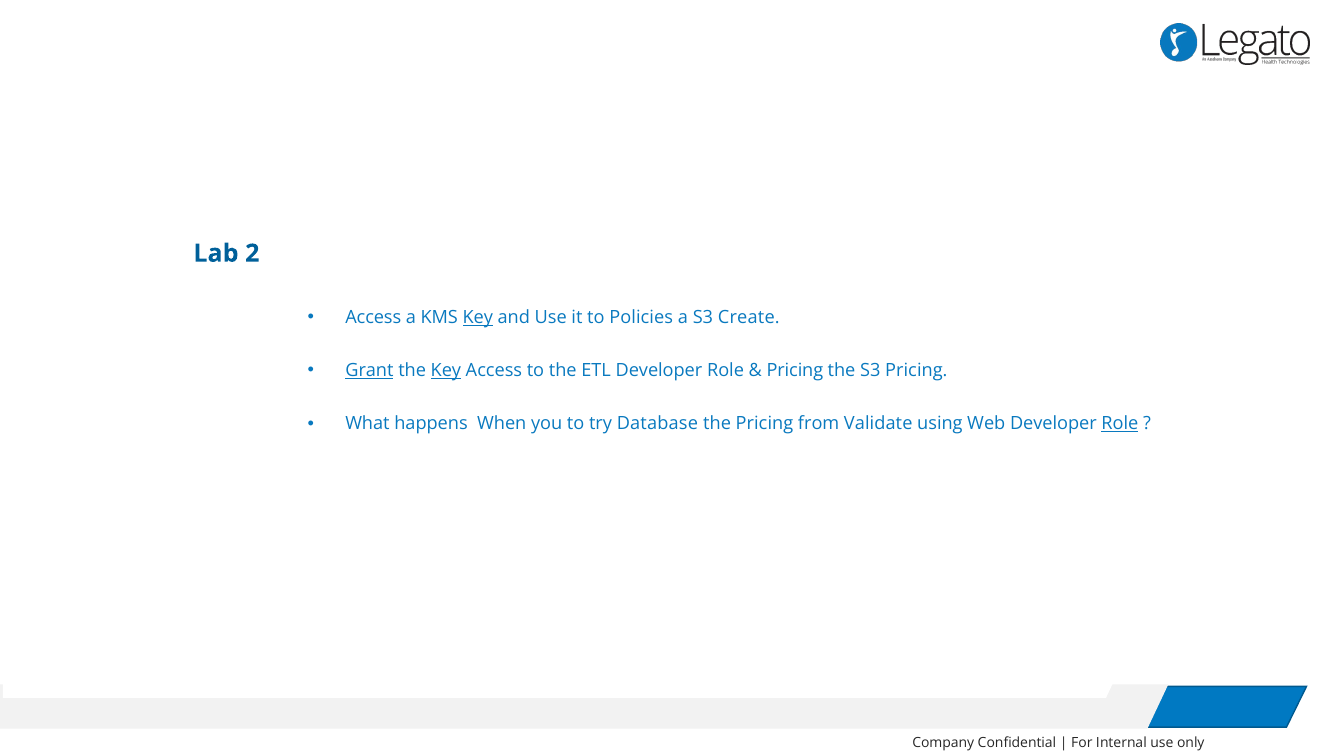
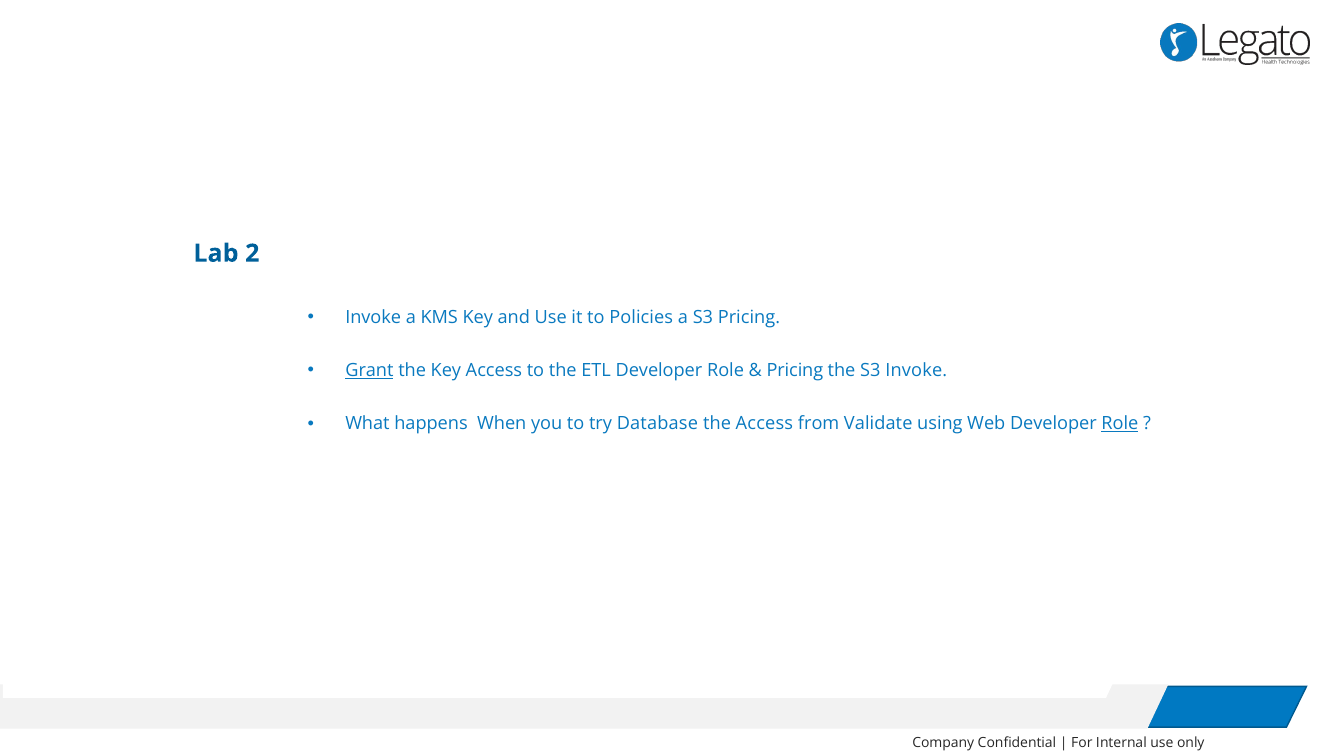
Access: Access -> Invoke (373, 317)
Key underline: present -> none (478, 317)
S3 Create: Create -> Pricing (749, 317)
Key underline: present -> none (446, 370)
S3 Pricing: Pricing -> Invoke (916, 370)
the Pricing: Pricing -> Access (764, 424)
